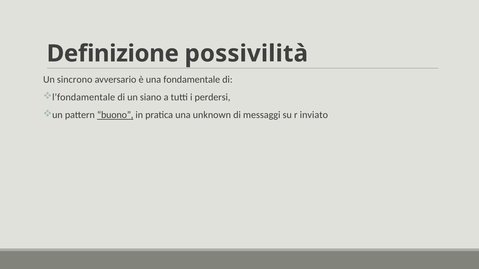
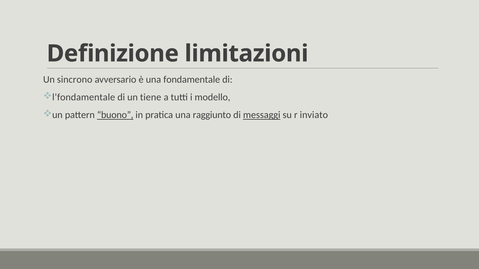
possivilità: possivilità -> limitazioni (247, 54)
siano: siano -> tiene (151, 97)
perdersi: perdersi -> modello (212, 97)
unknown: unknown -> raggiunto (212, 115)
messaggi underline: none -> present (262, 115)
